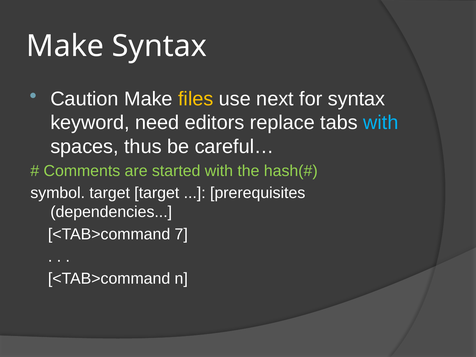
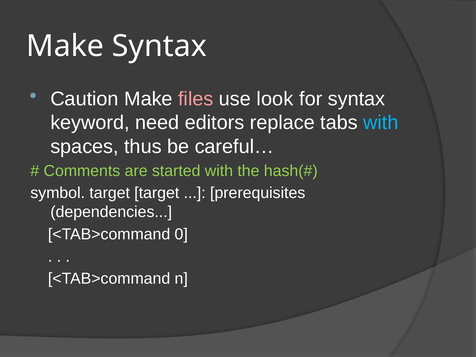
files colour: yellow -> pink (196, 99)
next: next -> look (275, 99)
7: 7 -> 0 (181, 234)
